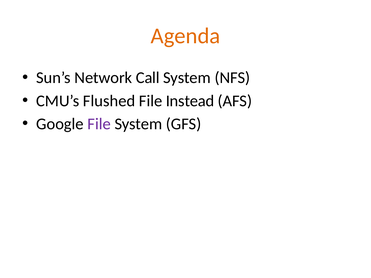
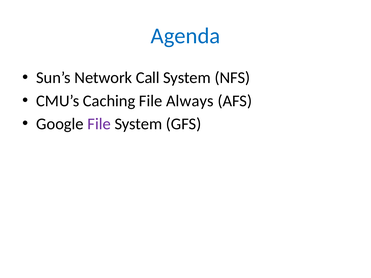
Agenda colour: orange -> blue (185, 36)
Flushed: Flushed -> Caching (109, 101)
Instead: Instead -> Always (190, 101)
